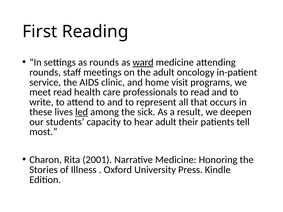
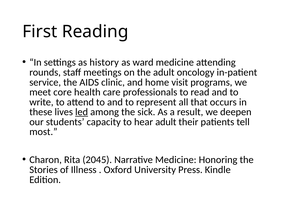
as rounds: rounds -> history (104, 62)
ward underline: present -> none (143, 62)
meet read: read -> core (63, 92)
2001: 2001 -> 2045 (97, 160)
